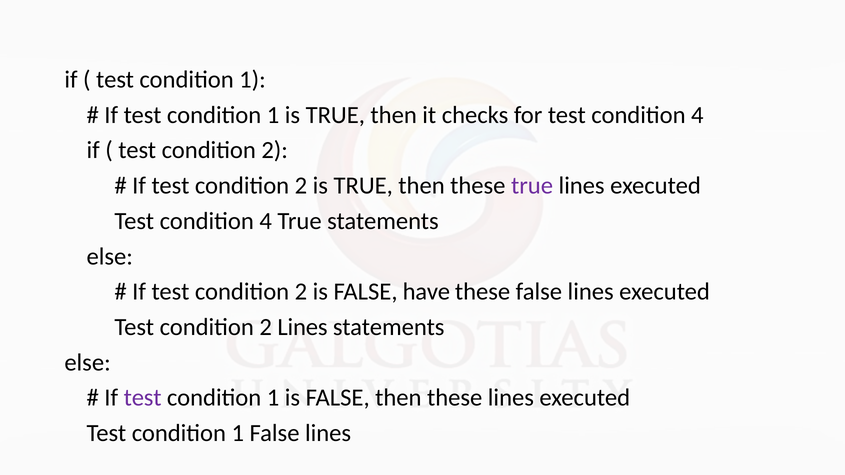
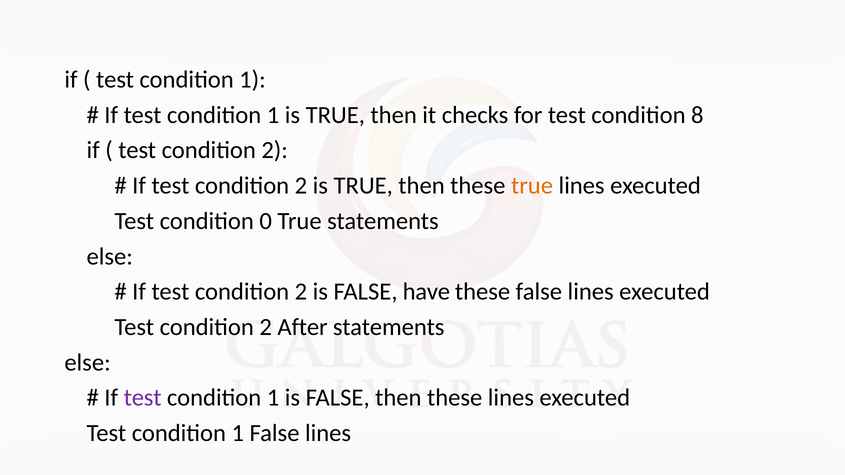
for test condition 4: 4 -> 8 (697, 115)
true colour: purple -> orange (532, 186)
4: 4 -> 0 (266, 221)
2 Lines: Lines -> After (303, 327)
